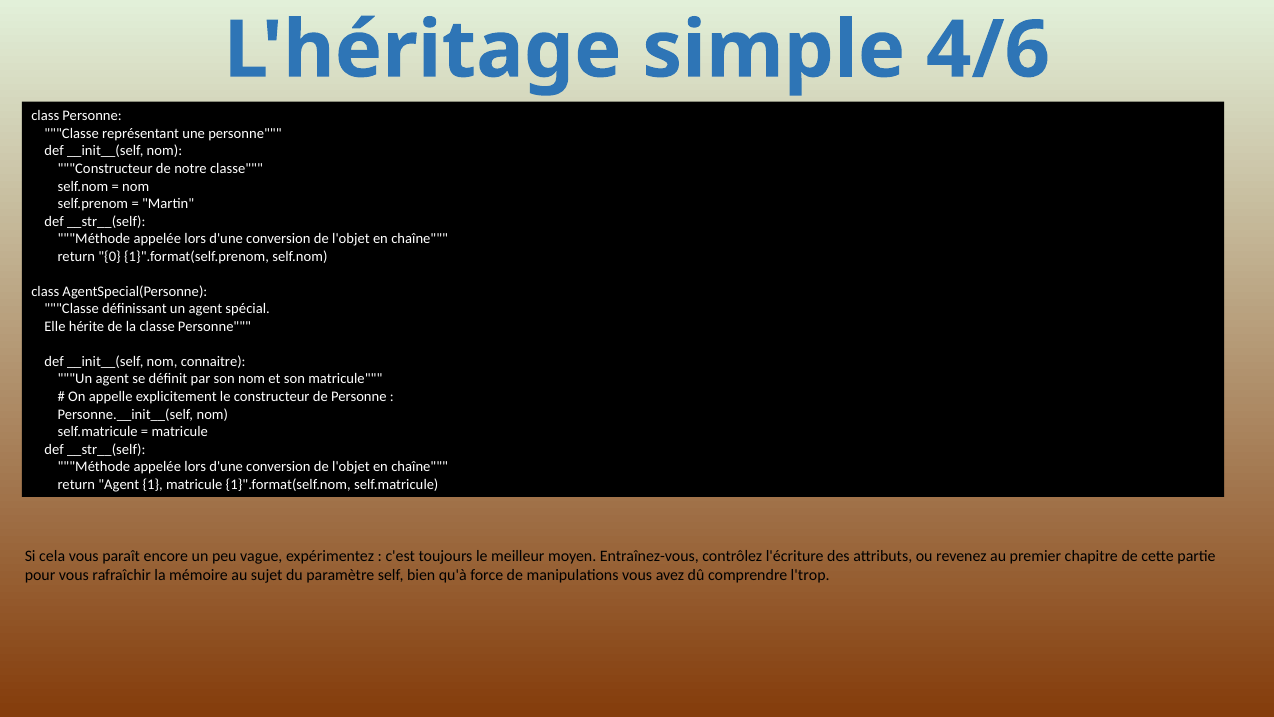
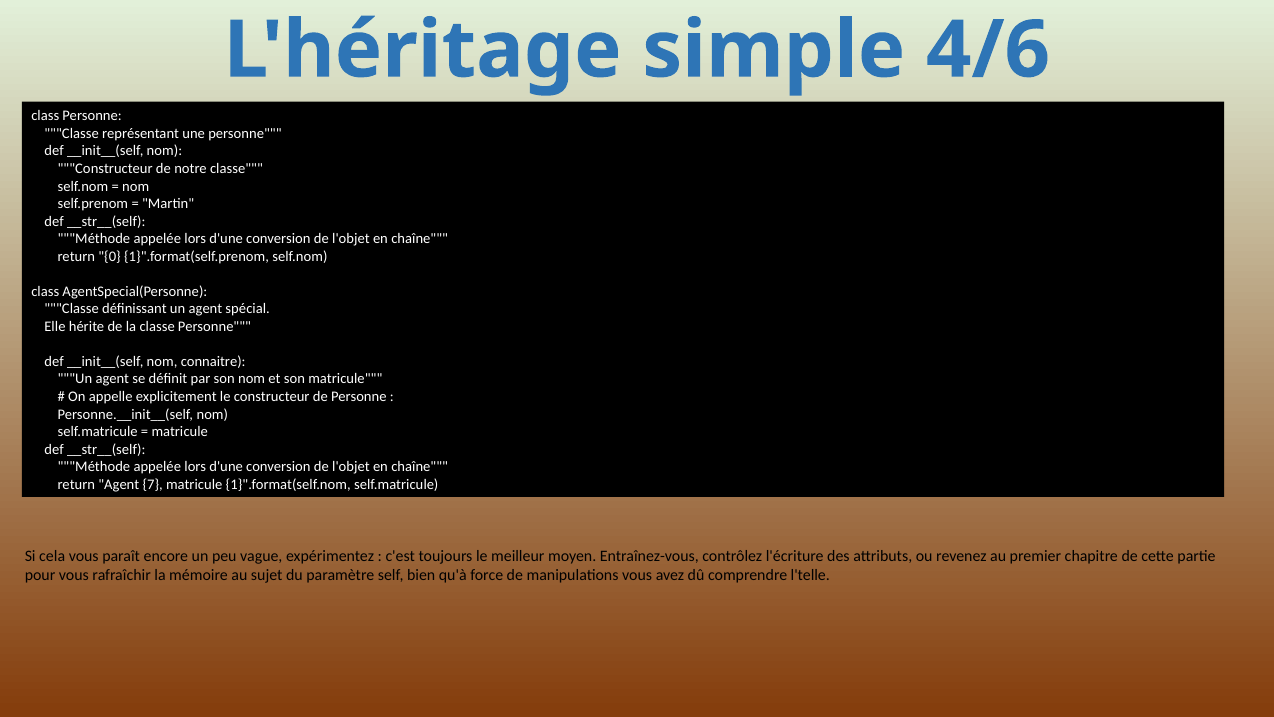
1: 1 -> 7 (153, 484)
l'trop: l'trop -> l'telle (810, 575)
